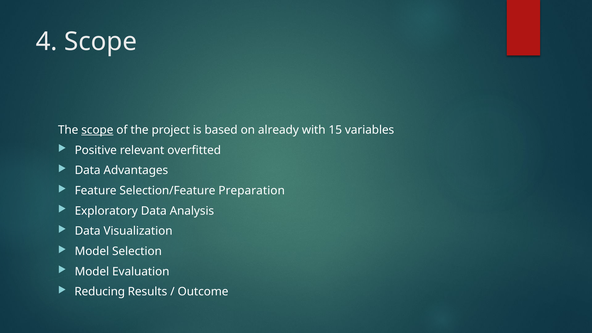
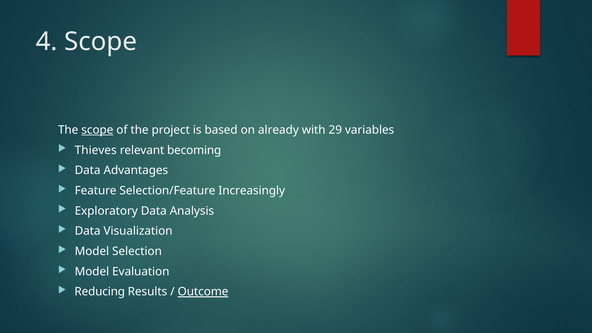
15: 15 -> 29 (335, 130)
Positive: Positive -> Thieves (96, 150)
overfitted: overfitted -> becoming (194, 150)
Preparation: Preparation -> Increasingly (252, 191)
Outcome underline: none -> present (203, 292)
